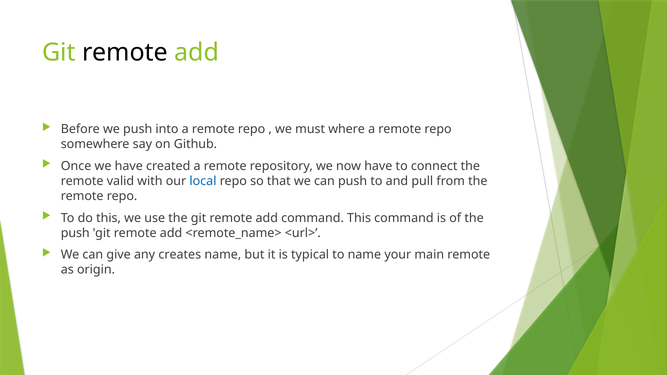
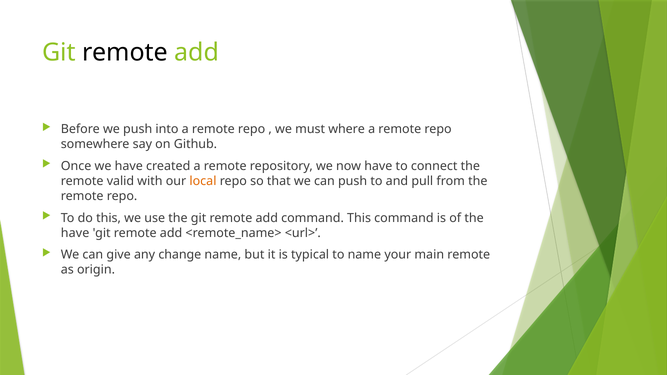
local colour: blue -> orange (203, 181)
push: push -> have (75, 233)
creates: creates -> change (180, 255)
